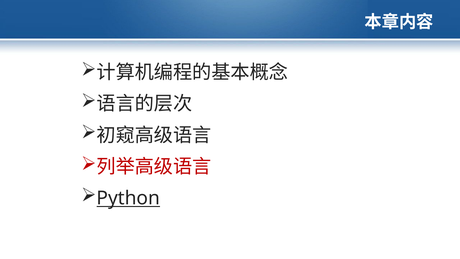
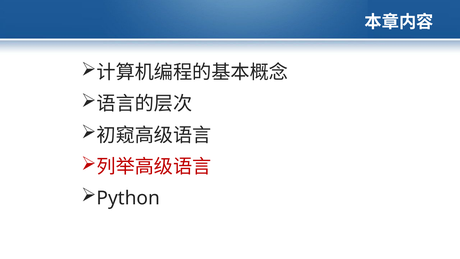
Python underline: present -> none (128, 198)
